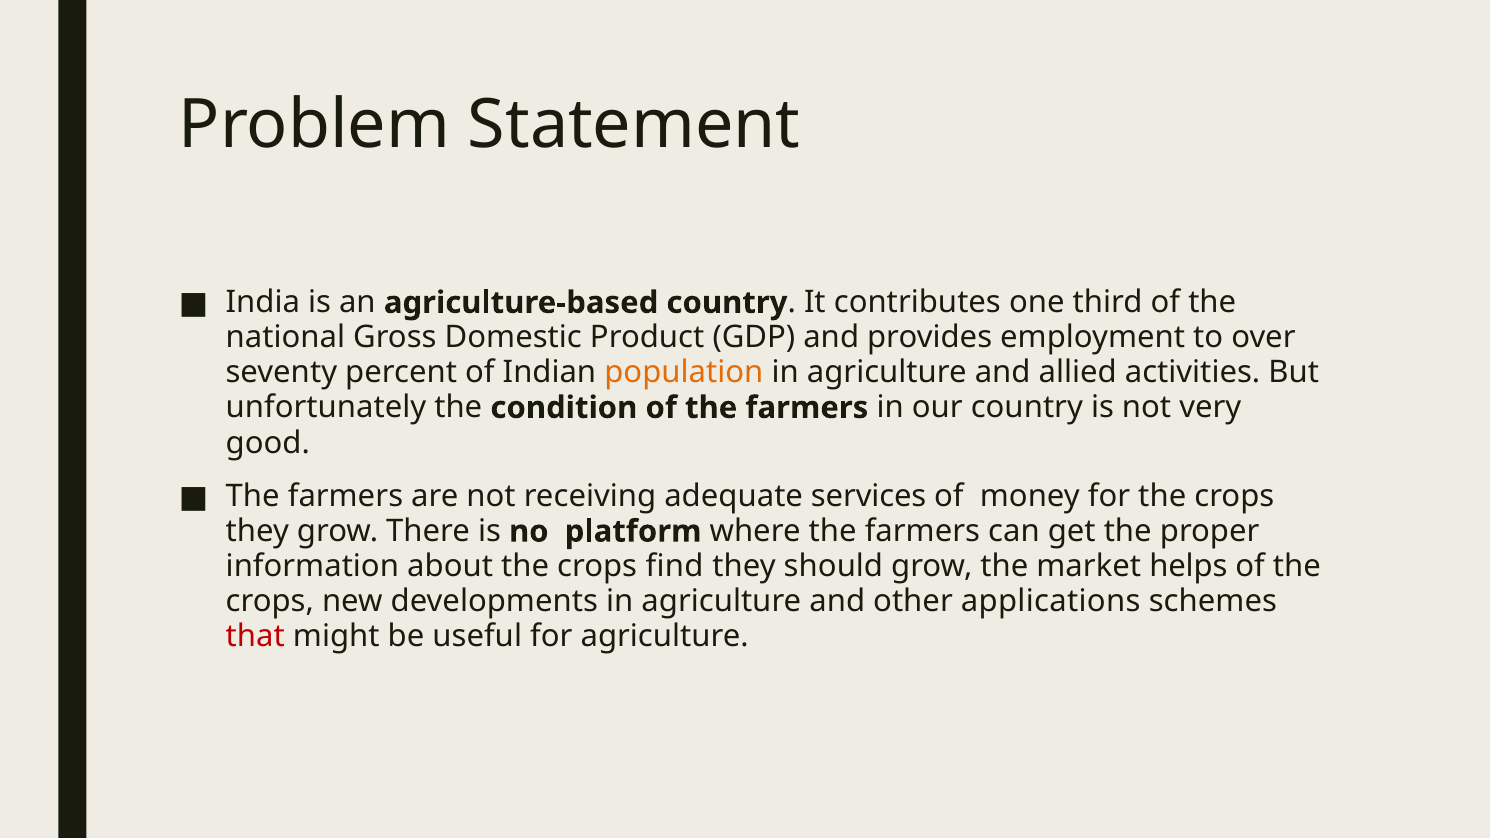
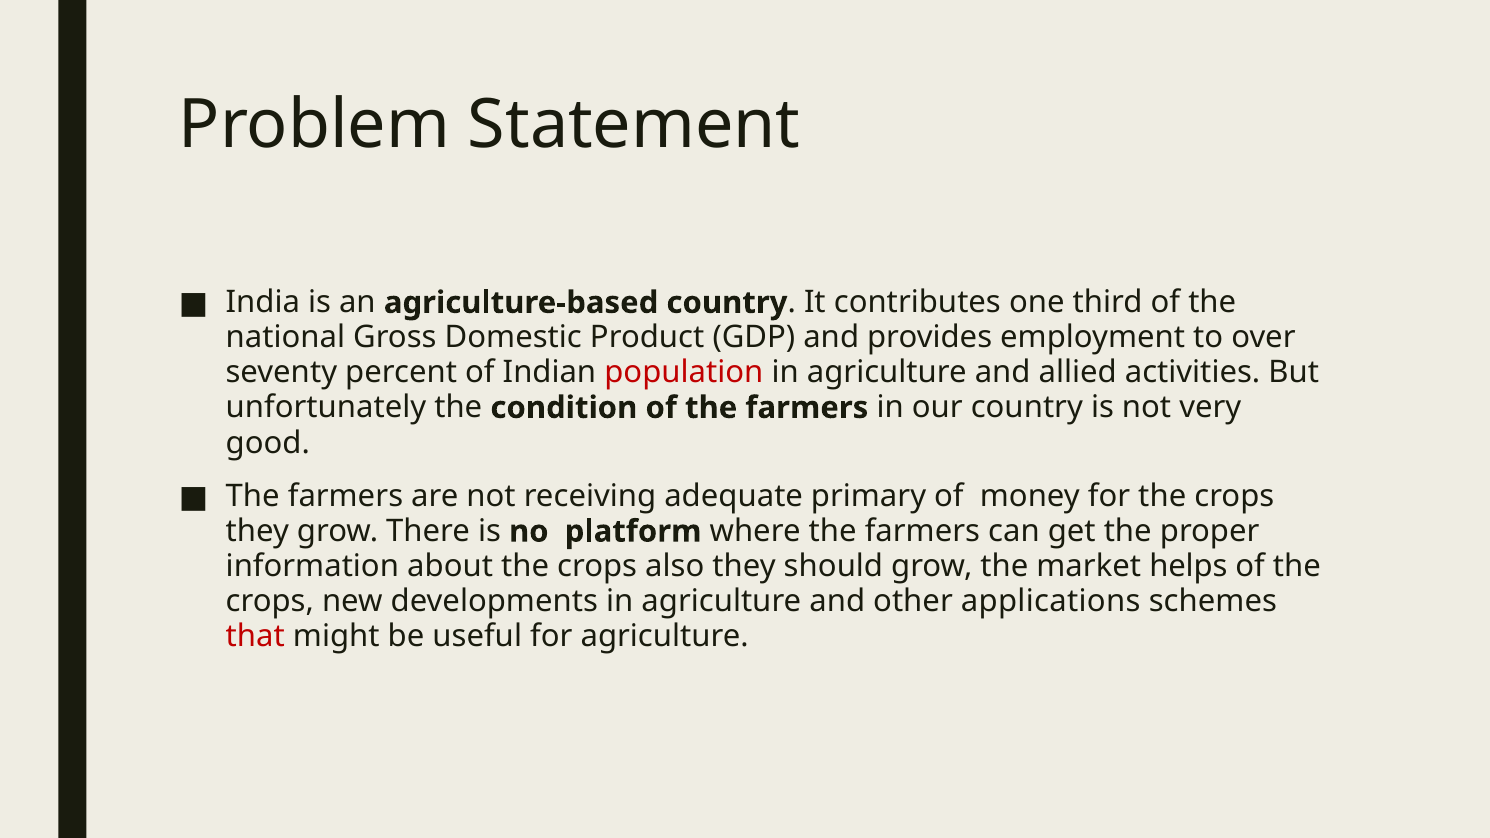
population colour: orange -> red (684, 373)
services: services -> primary (869, 496)
find: find -> also (675, 567)
